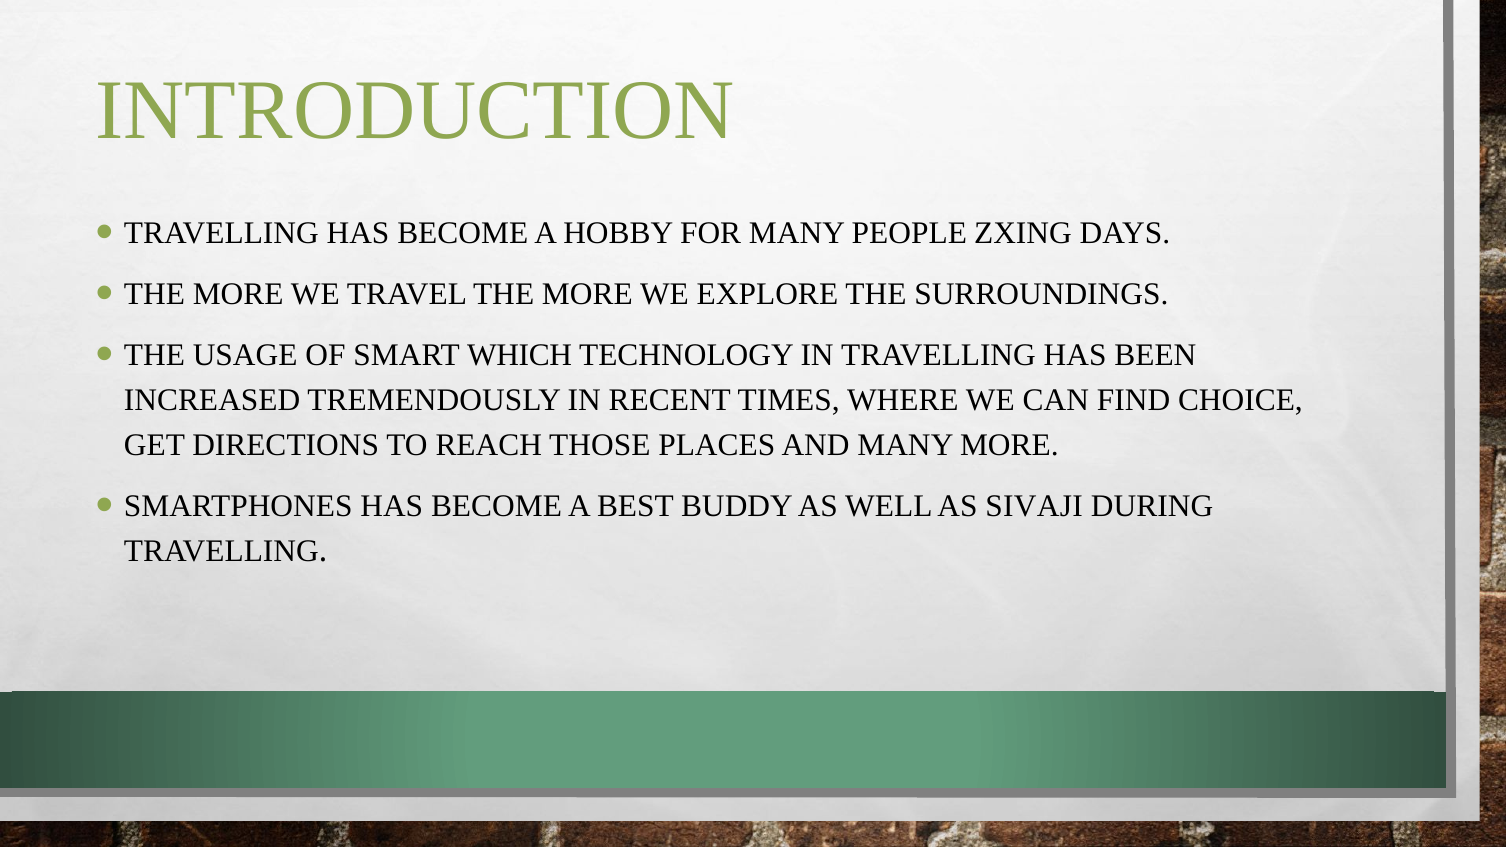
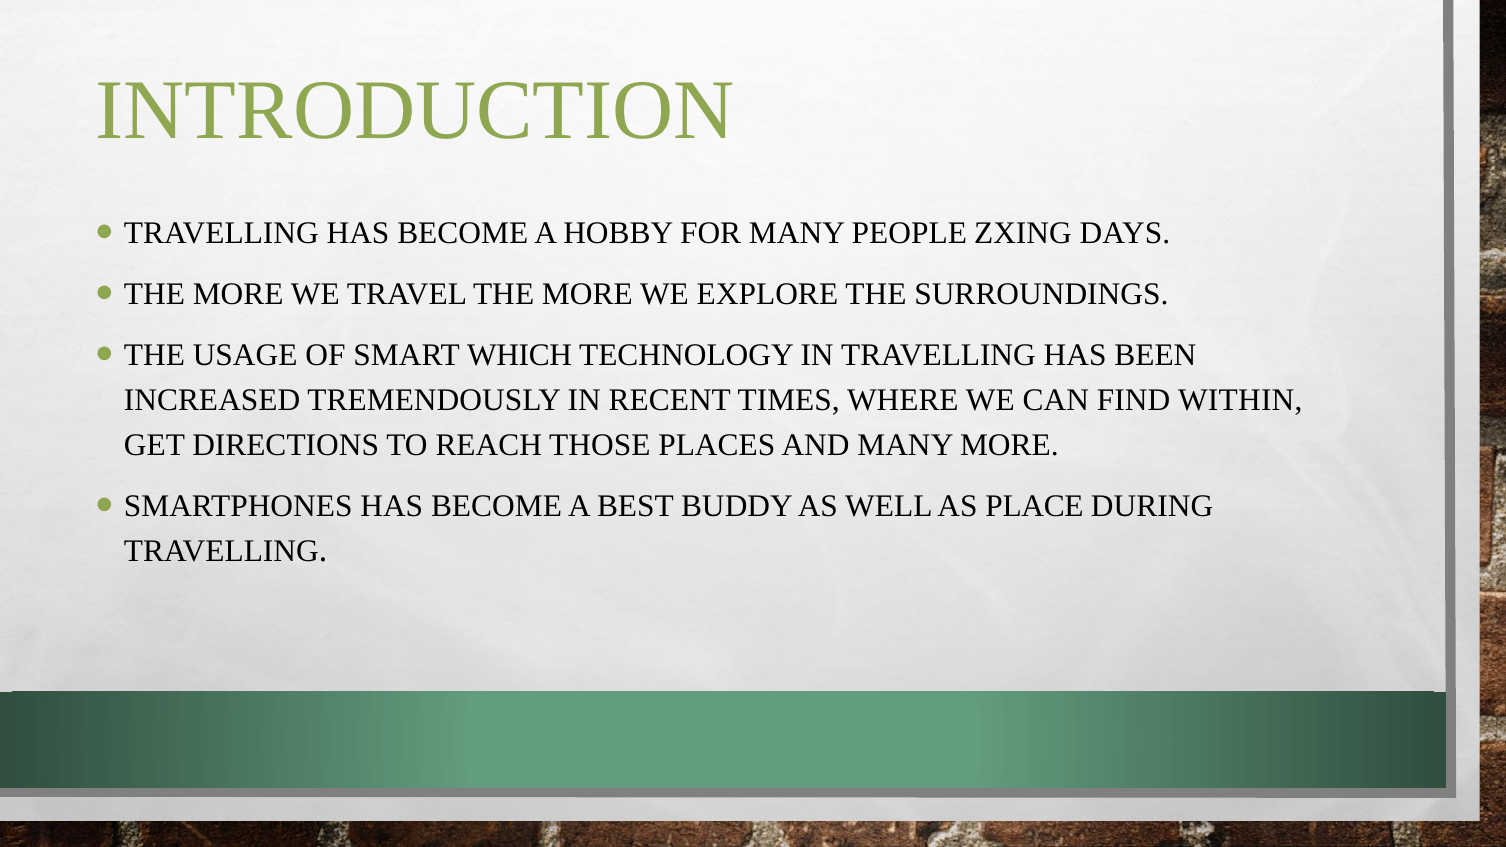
CHOICE: CHOICE -> WITHIN (1240, 400)
SIVAJI: SIVAJI -> PLACE (1034, 506)
